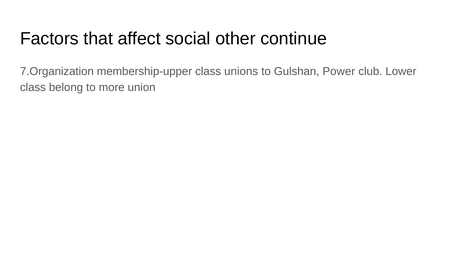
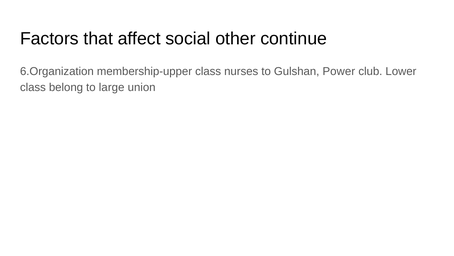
7.Organization: 7.Organization -> 6.Organization (57, 71)
unions: unions -> nurses (241, 71)
more: more -> large (112, 87)
